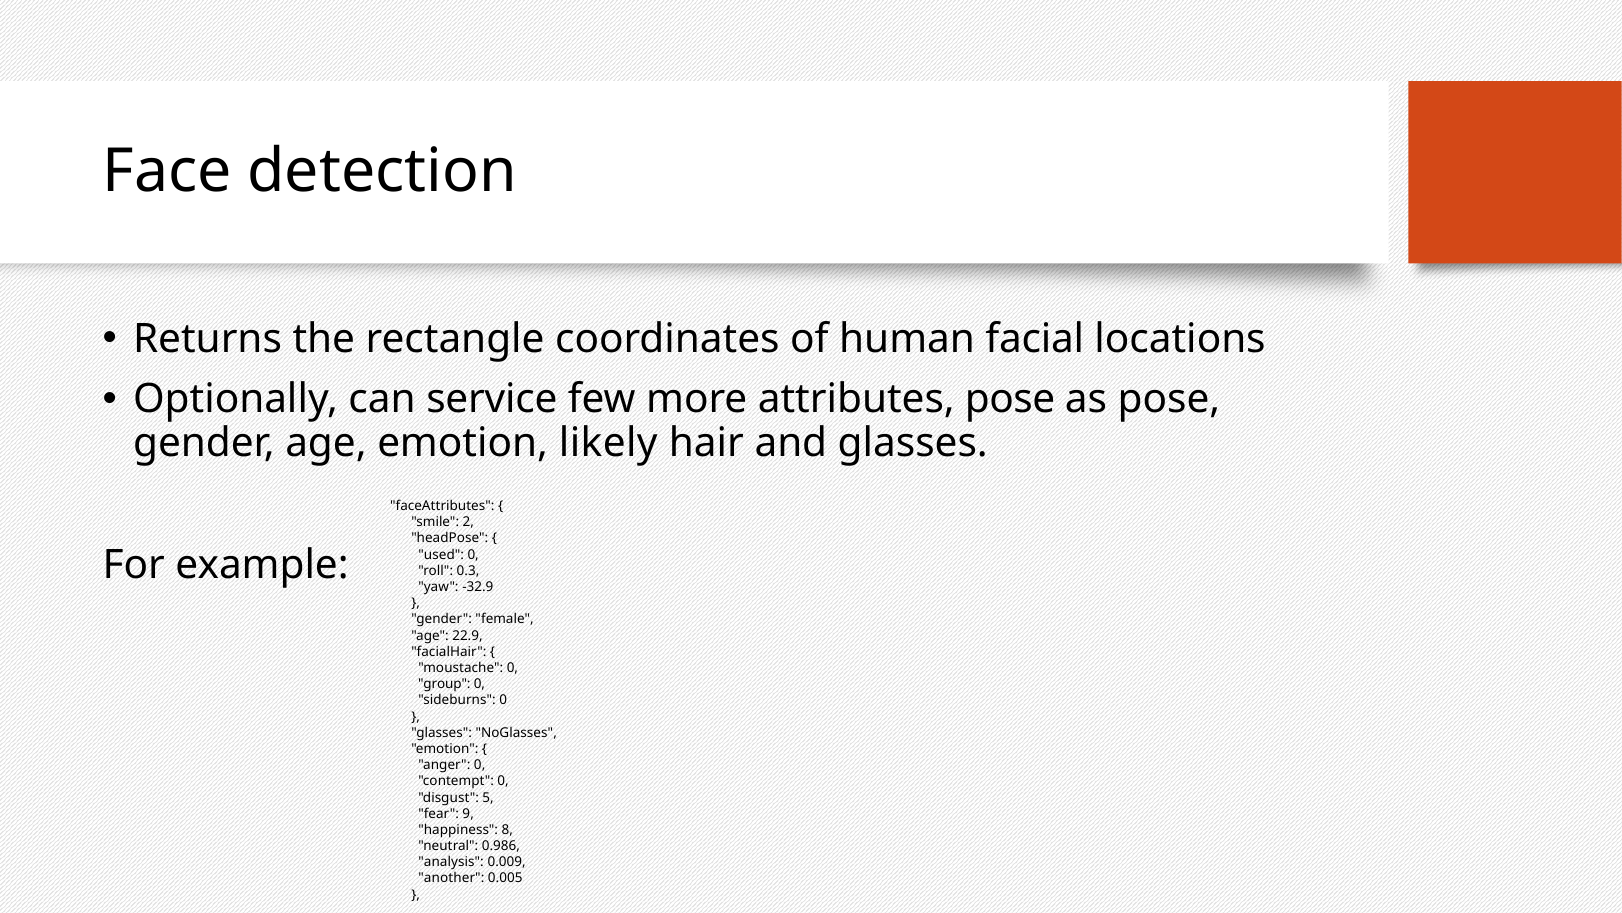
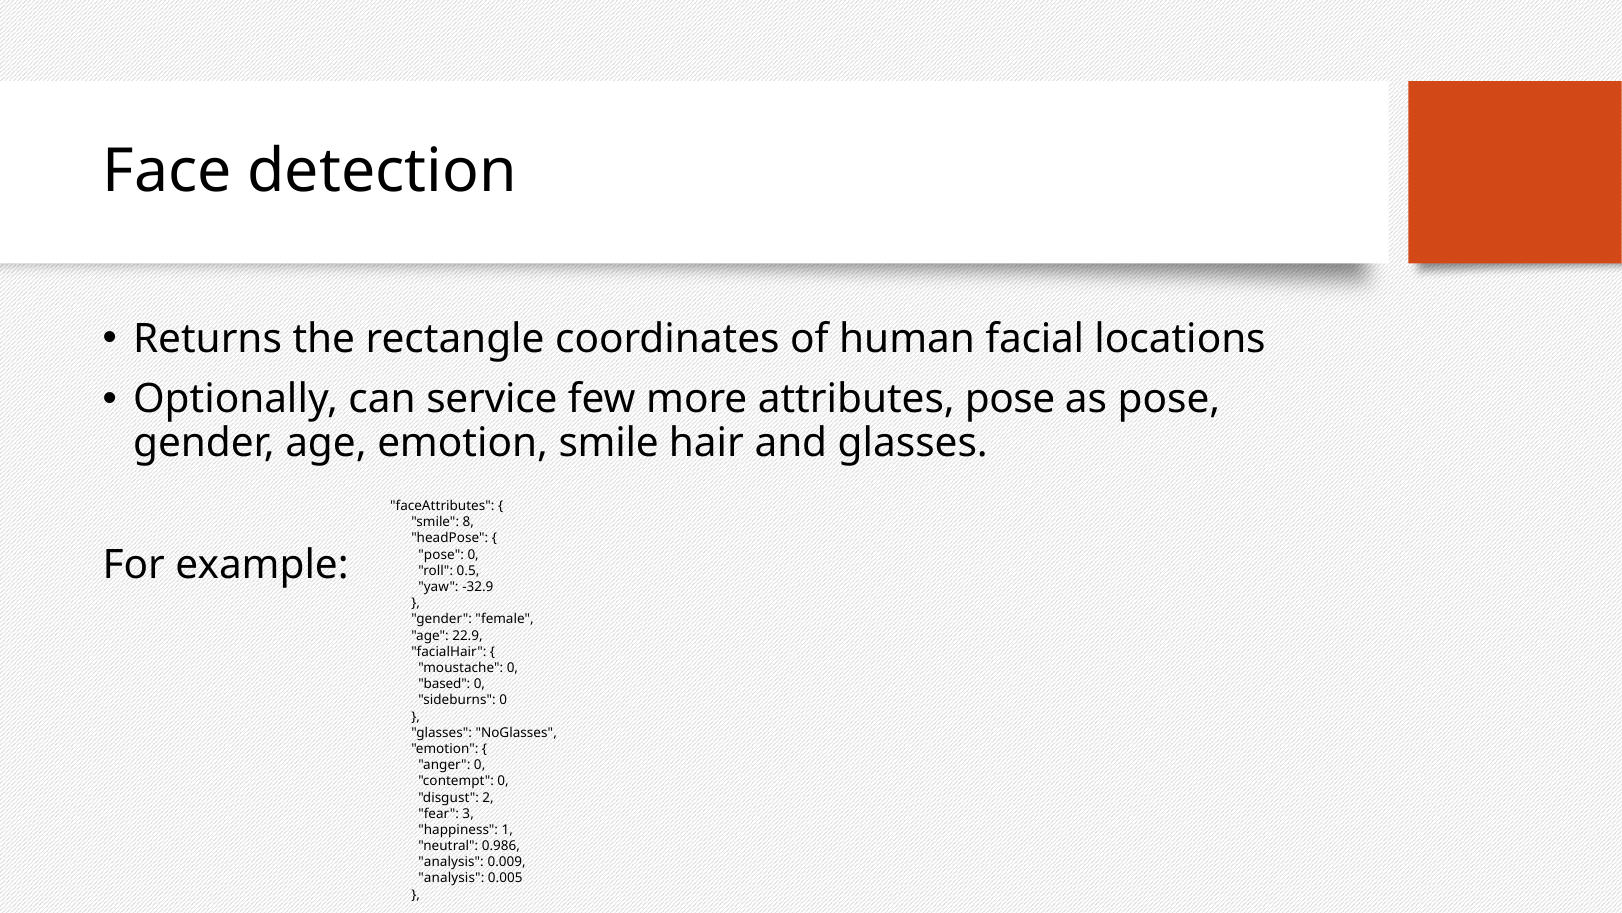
emotion likely: likely -> smile (609, 443)
2: 2 -> 8 (468, 522)
used: used -> pose (441, 554)
0.3: 0.3 -> 0.5 (468, 570)
group: group -> based (444, 684)
5: 5 -> 2 (488, 797)
9: 9 -> 3 (468, 813)
8: 8 -> 1 (507, 829)
another: another -> analysis (451, 878)
